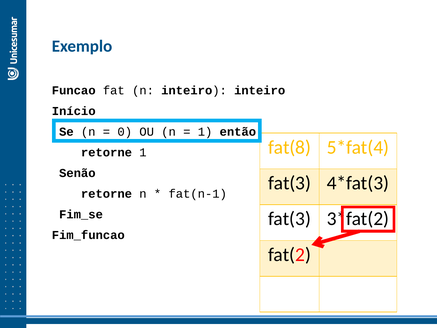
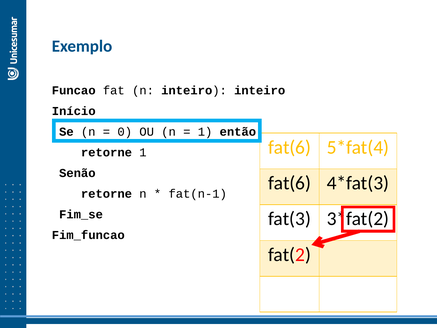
fat(8: fat(8 -> fat(6 (289, 147)
fat(3: fat(3 -> fat(6 (289, 183)
